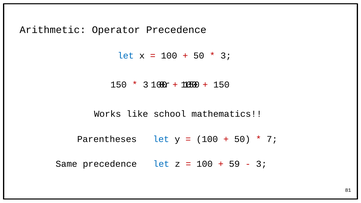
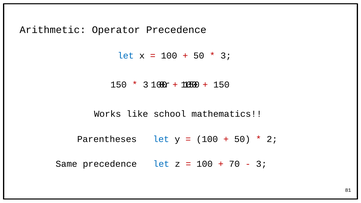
7: 7 -> 2 (272, 139)
59: 59 -> 70 (234, 164)
